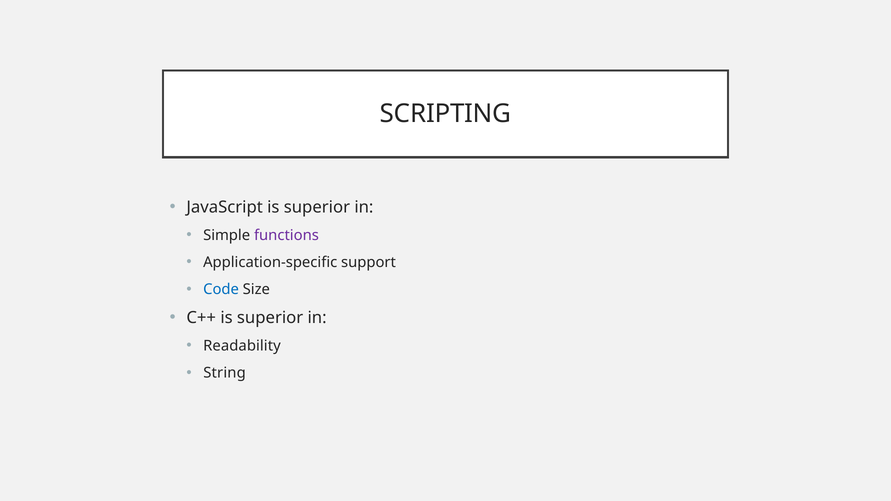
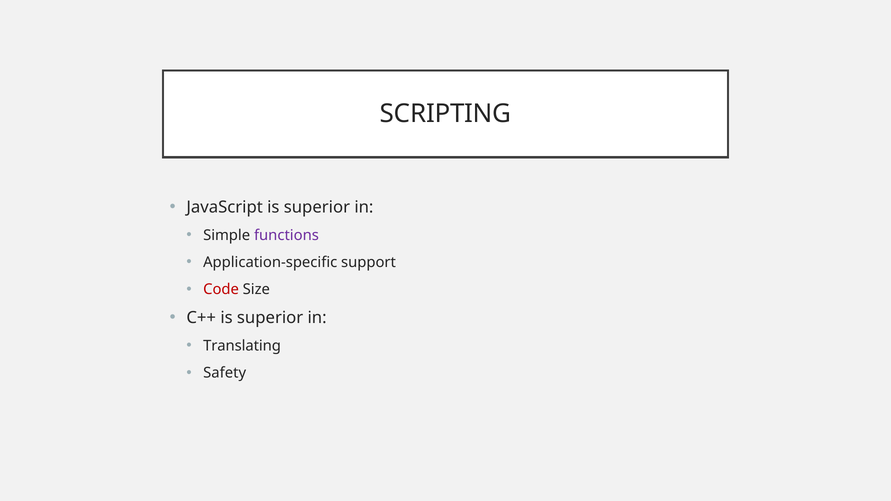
Code colour: blue -> red (221, 290)
Readability: Readability -> Translating (242, 346)
String: String -> Safety (225, 373)
